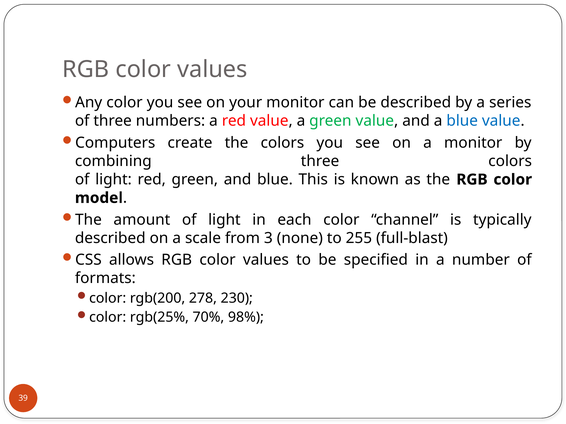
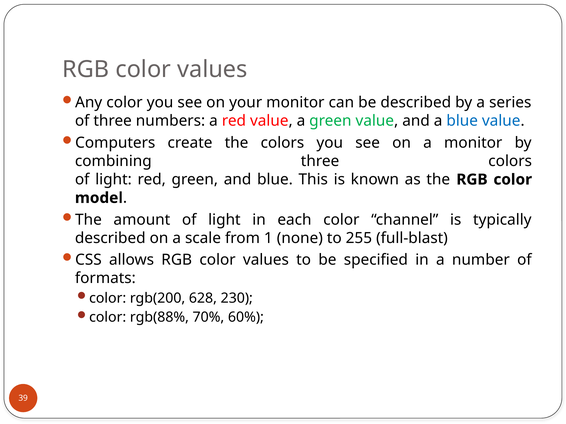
3: 3 -> 1 (268, 238)
278: 278 -> 628 (203, 298)
rgb(25%: rgb(25% -> rgb(88% (159, 318)
98%: 98% -> 60% (246, 318)
